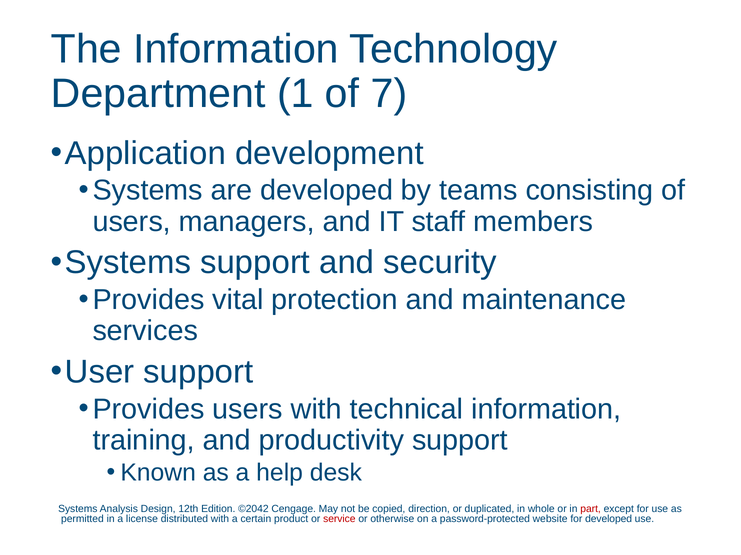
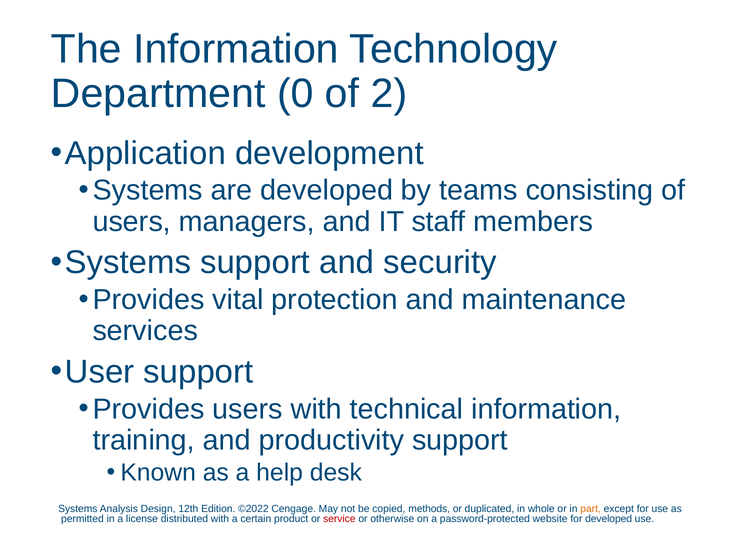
1: 1 -> 0 (295, 94)
7: 7 -> 2 (389, 94)
©2042: ©2042 -> ©2022 (253, 509)
direction: direction -> methods (429, 509)
part colour: red -> orange (591, 509)
